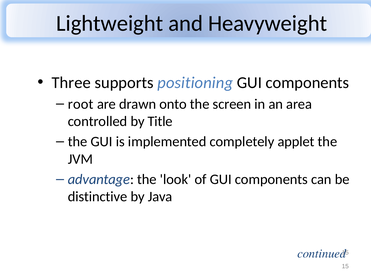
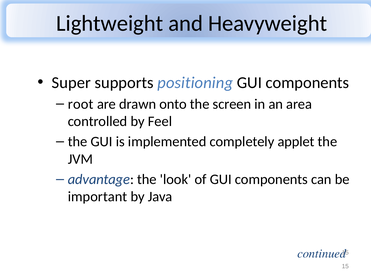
Three: Three -> Super (71, 82)
Title: Title -> Feel (160, 121)
distinctive: distinctive -> important (98, 196)
